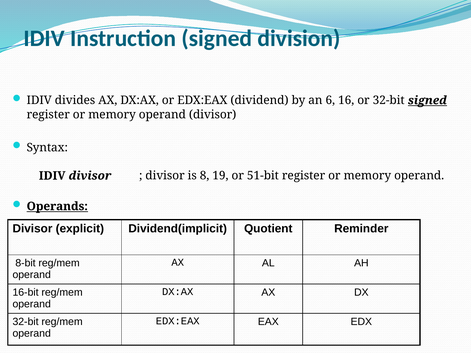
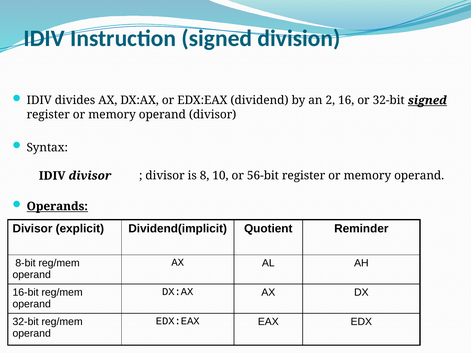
6: 6 -> 2 (330, 100)
19: 19 -> 10 (220, 176)
51-bit: 51-bit -> 56-bit (263, 176)
